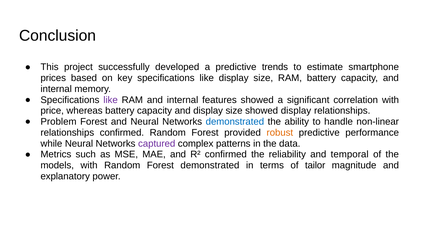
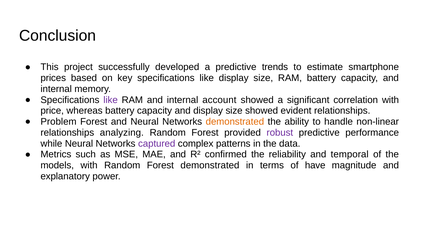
features: features -> account (219, 100)
showed display: display -> evident (296, 111)
demonstrated colour: blue -> orange (235, 121)
relationships confirmed: confirmed -> analyzing (122, 132)
robust colour: orange -> purple (280, 132)
tailor: tailor -> have (315, 165)
